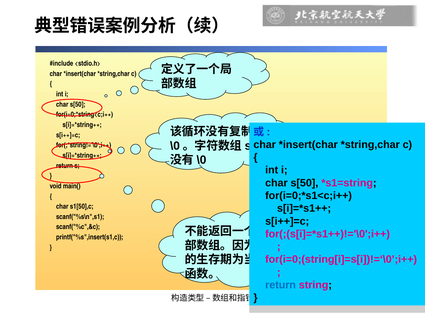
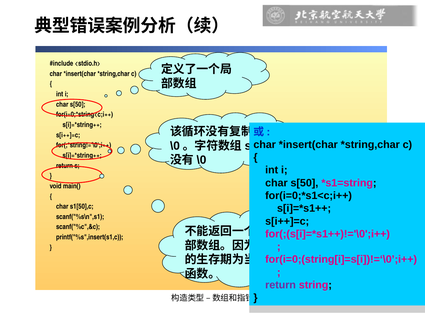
return colour: blue -> purple (281, 285)
